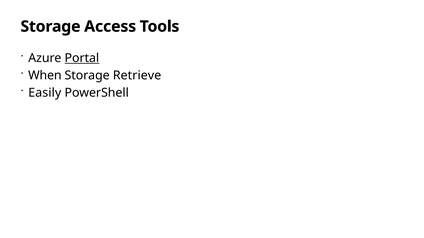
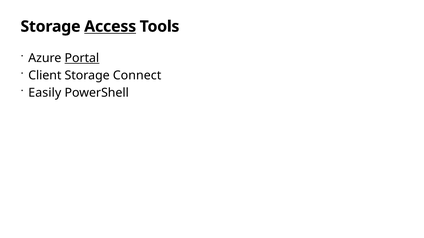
Access underline: none -> present (110, 27)
When: When -> Client (45, 76)
Retrieve: Retrieve -> Connect (137, 76)
